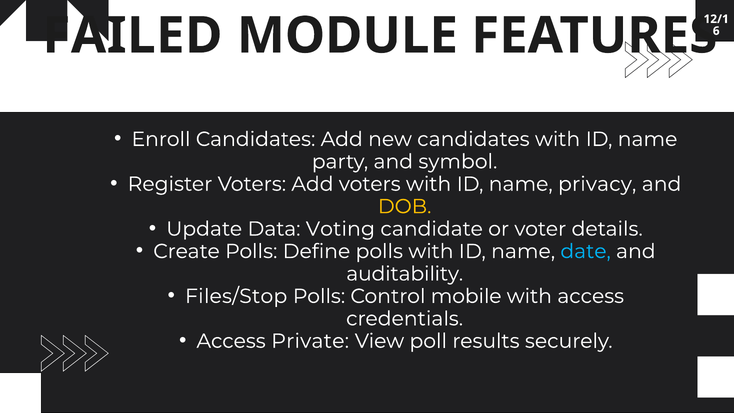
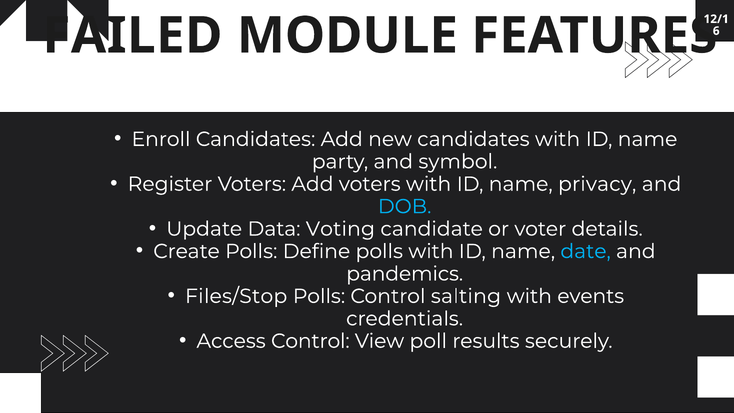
DOB colour: yellow -> light blue (405, 206)
auditability: auditability -> pandemics (405, 274)
mobile: mobile -> salting (466, 296)
with access: access -> events (591, 296)
Access Private: Private -> Control (310, 341)
